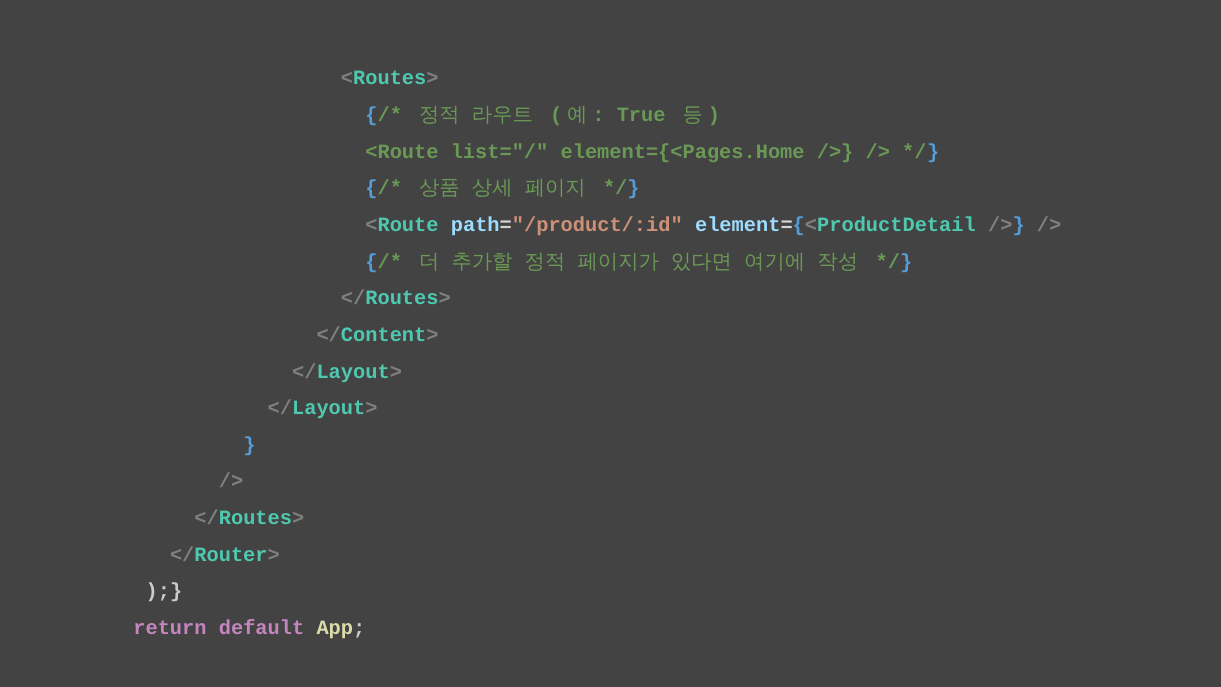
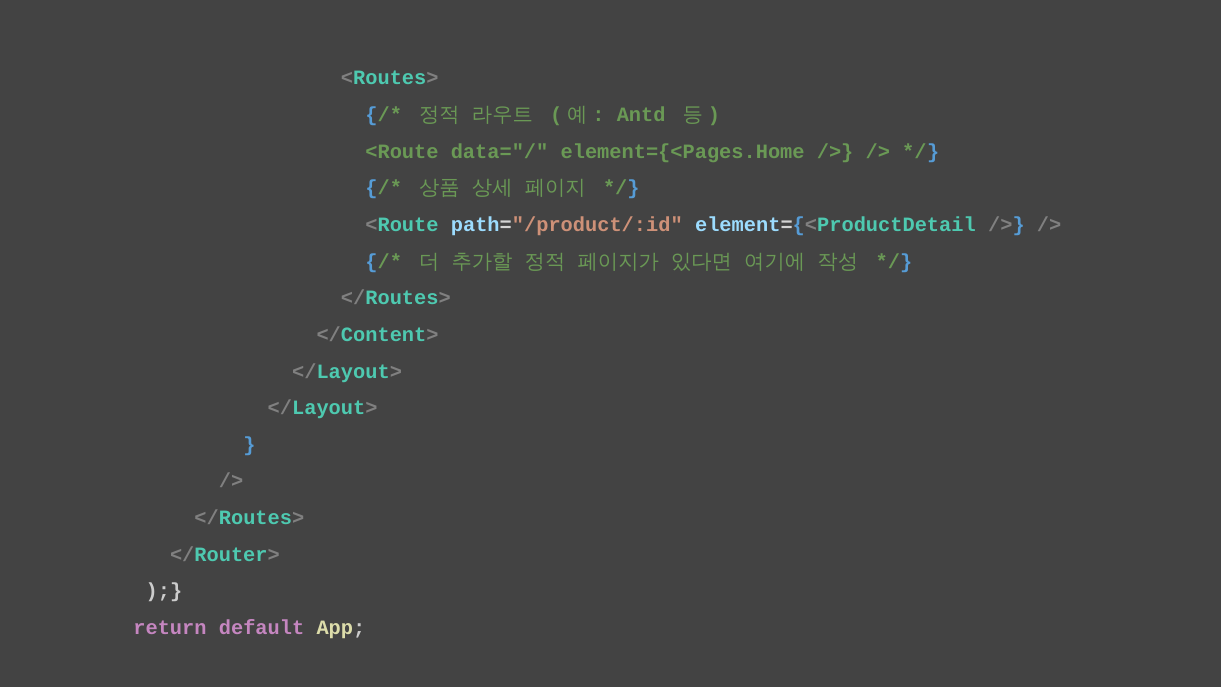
True: True -> Antd (641, 115)
list="/: list="/ -> data="/ (500, 151)
